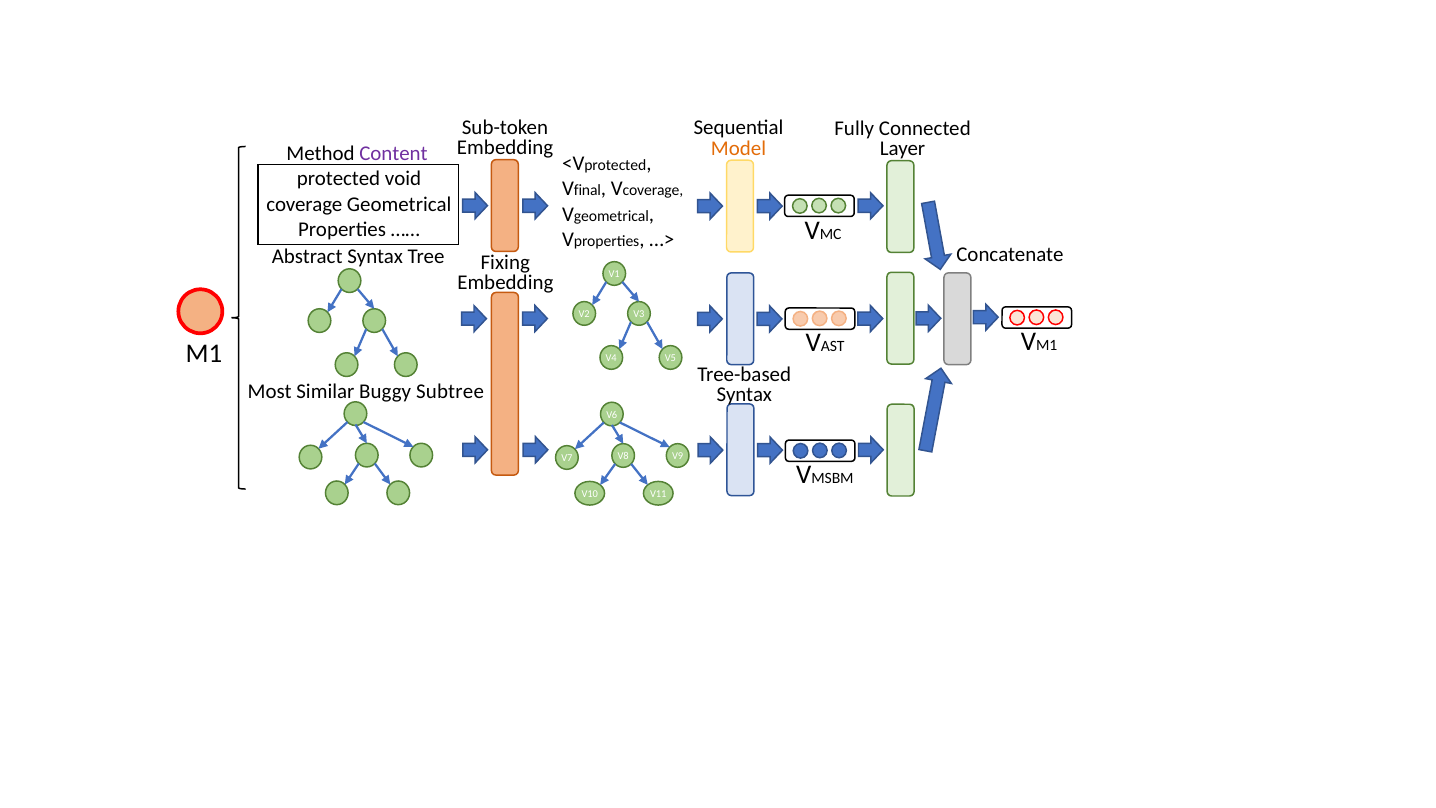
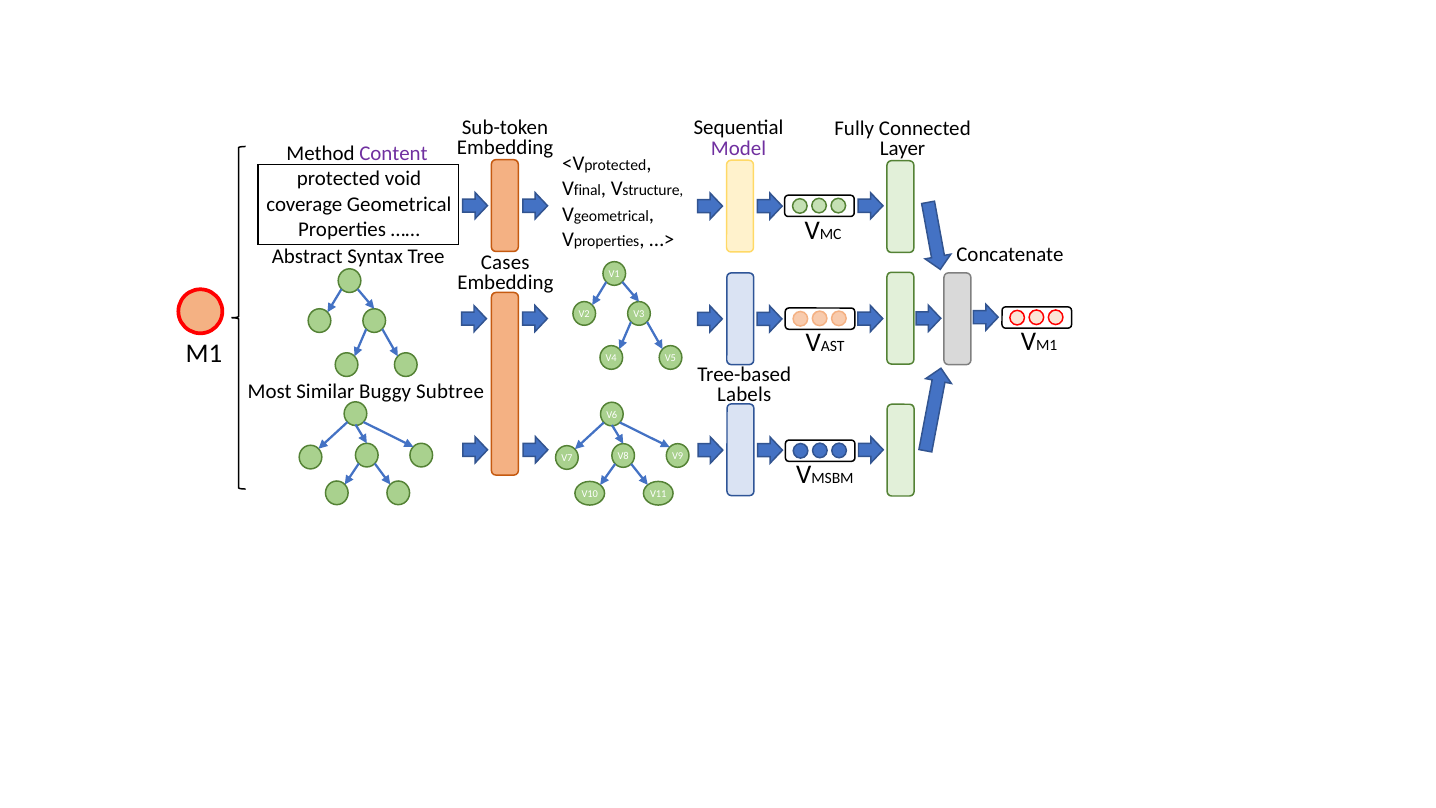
Model colour: orange -> purple (739, 148)
coverage: coverage -> structure (653, 191)
Fixing: Fixing -> Cases (505, 262)
Syntax: Syntax -> Labels (744, 395)
